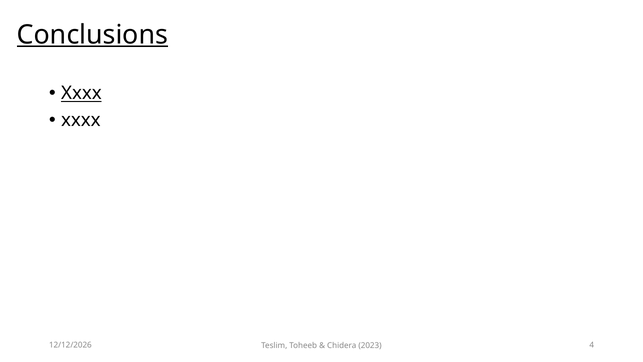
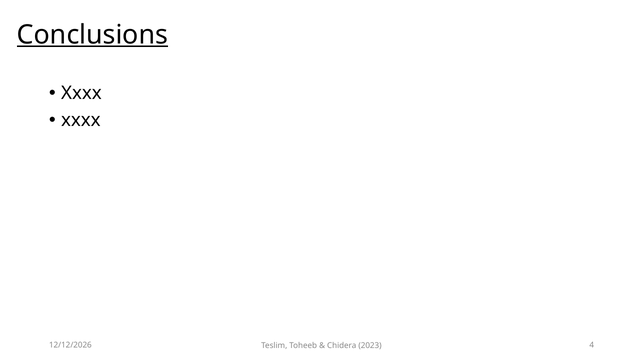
Xxxx underline: present -> none (81, 93)
